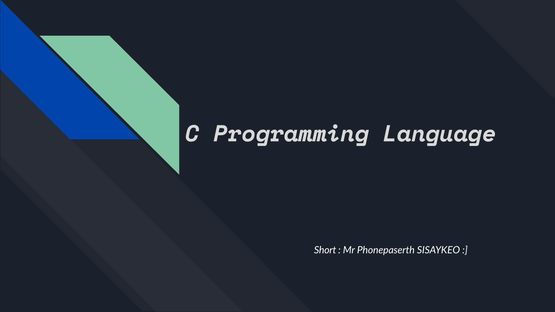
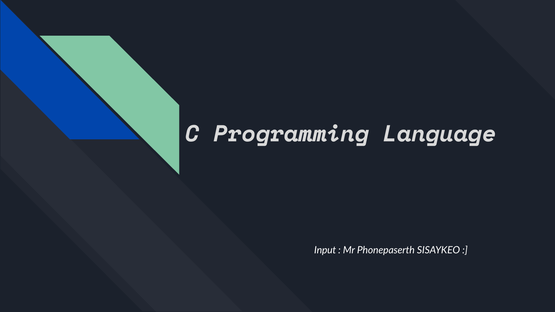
Short: Short -> Input (325, 251)
